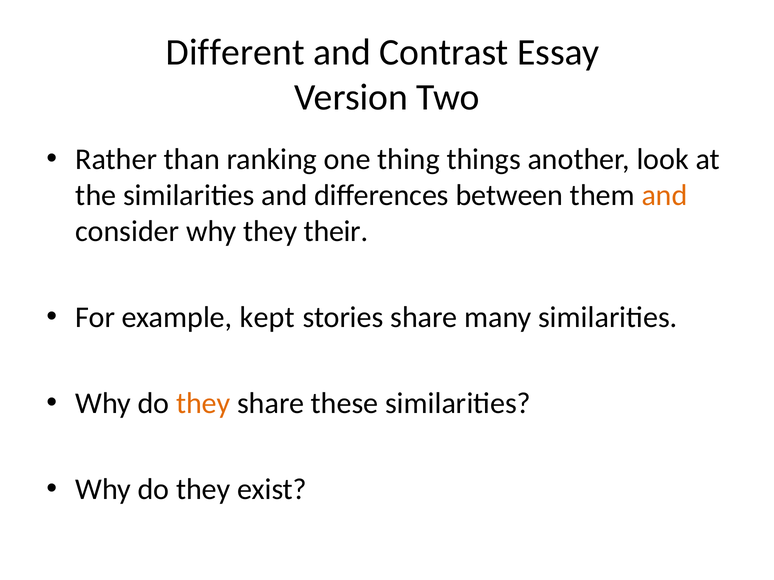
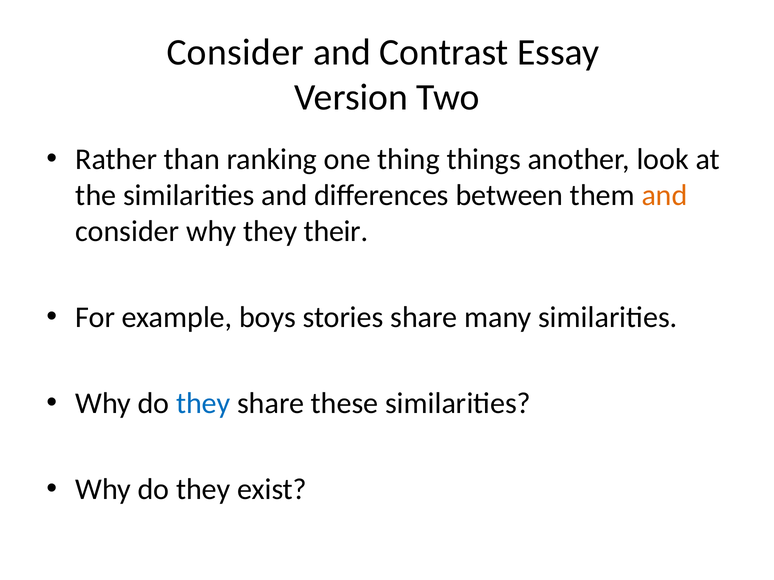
Different: Different -> Consider (235, 52)
kept: kept -> boys (268, 318)
they colour: orange -> blue (203, 404)
